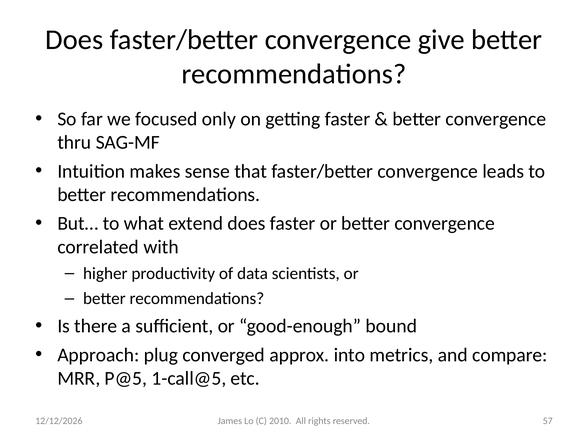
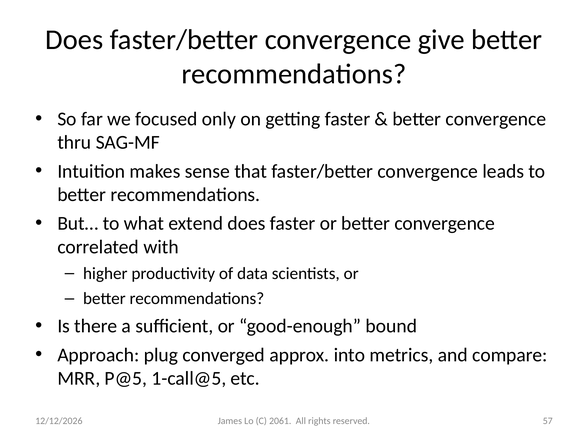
2010: 2010 -> 2061 (280, 421)
